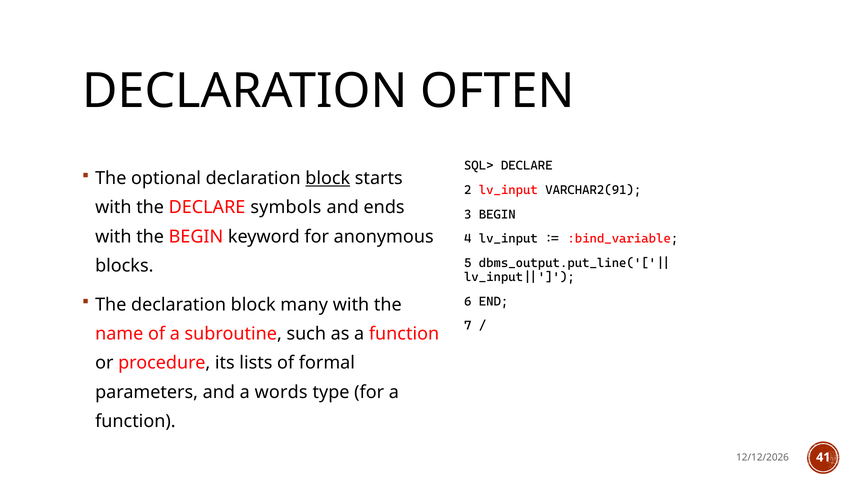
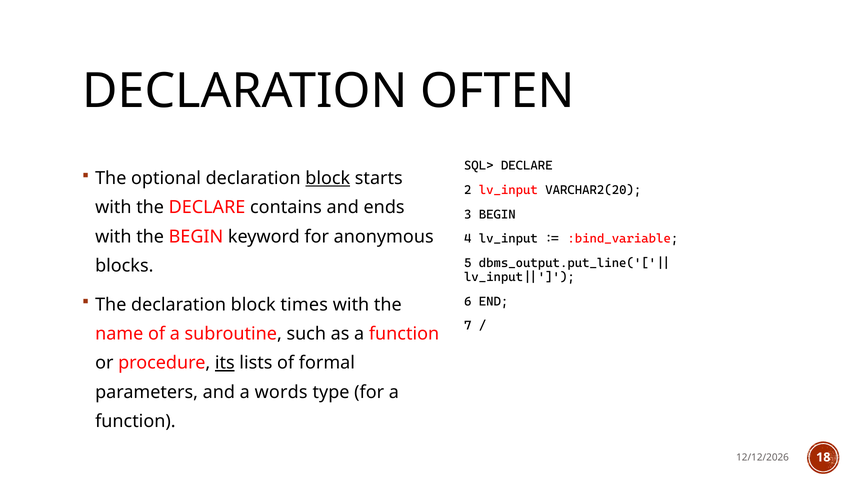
VARCHAR2(91: VARCHAR2(91 -> VARCHAR2(20 (593, 190)
symbols: symbols -> contains (286, 207)
many: many -> times (304, 304)
its underline: none -> present (225, 363)
41: 41 -> 18 (823, 457)
